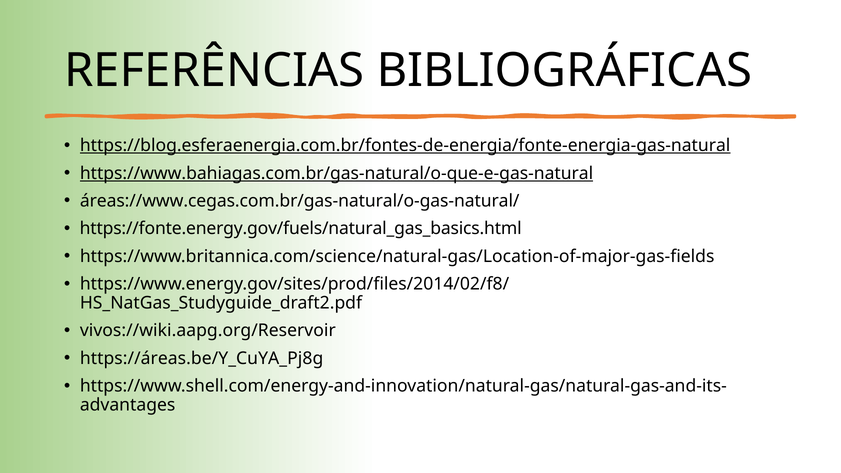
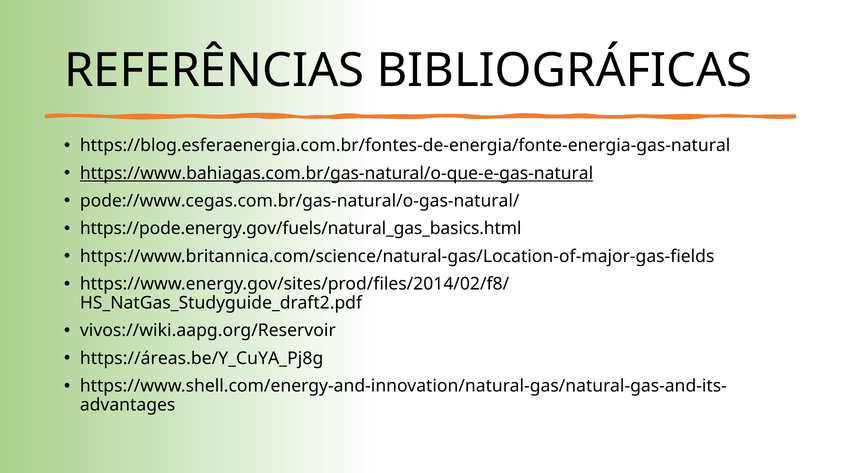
https://blog.esferaenergia.com.br/fontes-de-energia/fonte-energia-gas-natural underline: present -> none (405, 146)
áreas://www.cegas.com.br/gas-natural/o-gas-natural/: áreas://www.cegas.com.br/gas-natural/o-gas-natural/ -> pode://www.cegas.com.br/gas-natural/o-gas-natural/ (300, 201)
https://fonte.energy.gov/fuels/natural_gas_basics.html: https://fonte.energy.gov/fuels/natural_gas_basics.html -> https://pode.energy.gov/fuels/natural_gas_basics.html (301, 229)
